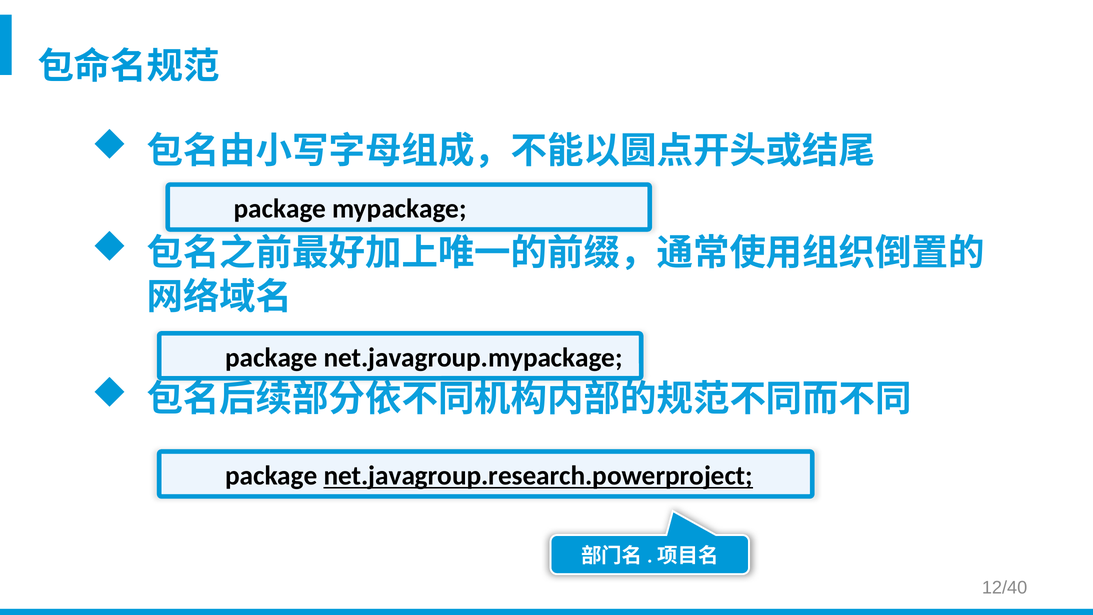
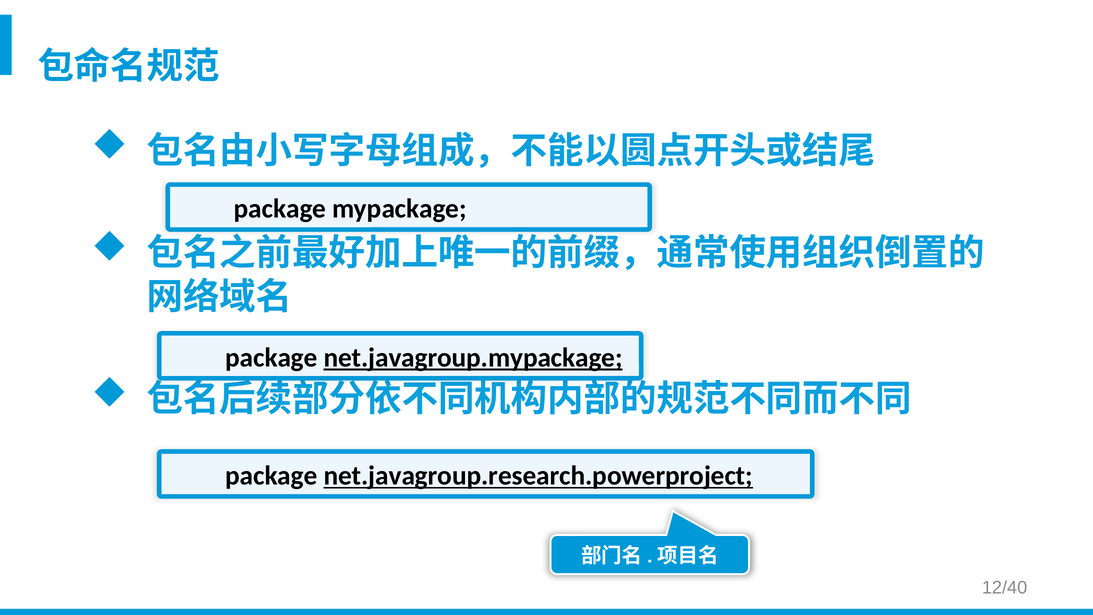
net.javagroup.mypackage underline: none -> present (473, 358)
